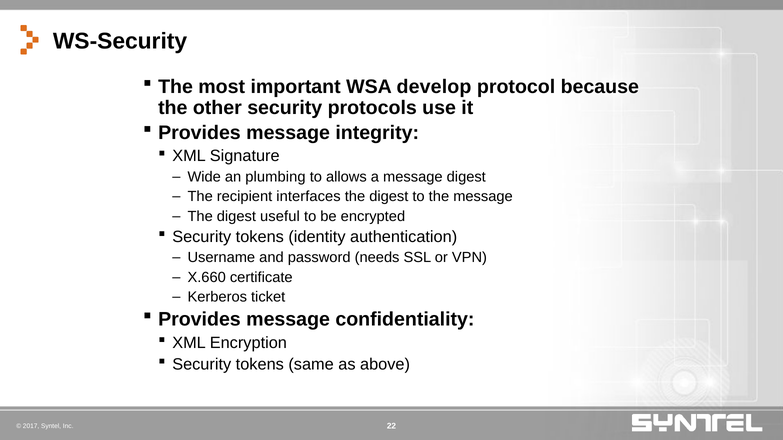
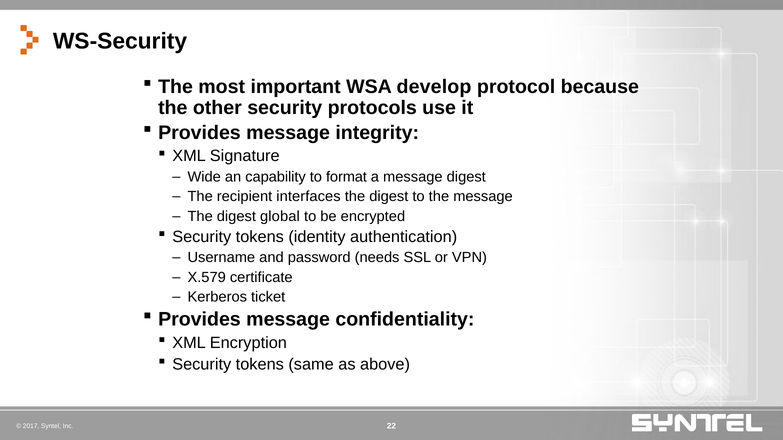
plumbing: plumbing -> capability (276, 177)
allows: allows -> format (346, 177)
useful: useful -> global (280, 216)
X.660: X.660 -> X.579 (207, 278)
